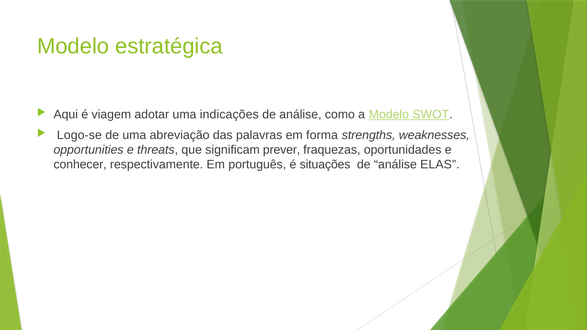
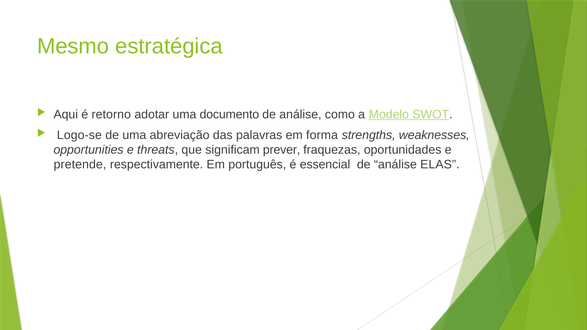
Modelo: Modelo -> Mesmo (73, 46)
viagem: viagem -> retorno (111, 114)
indicações: indicações -> documento (229, 114)
conhecer: conhecer -> pretende (80, 165)
situações: situações -> essencial (325, 165)
